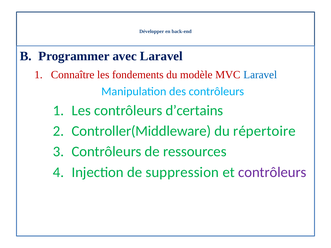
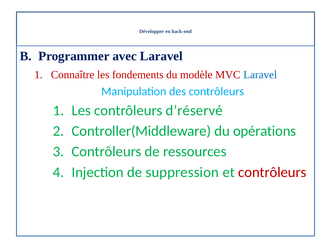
d’certains: d’certains -> d’réservé (194, 111)
répertoire: répertoire -> opérations (265, 131)
contrôleurs colour: purple -> red (272, 172)
